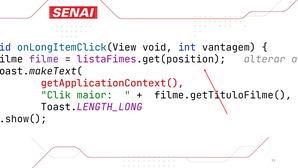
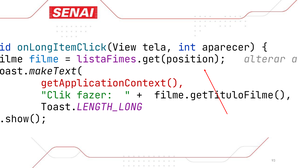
onLongItemClick(View void: void -> tela (157, 47)
vantagem: vantagem -> aparecer (229, 47)
filme colour: purple -> blue (44, 59)
maior: maior -> fazer (95, 95)
